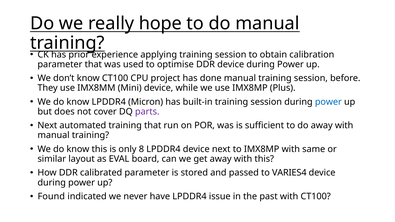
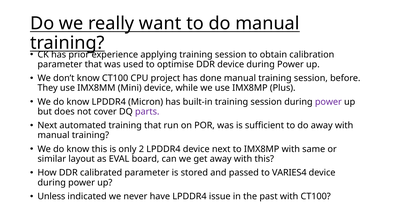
hope: hope -> want (160, 23)
power colour: blue -> purple (328, 102)
8: 8 -> 2 (141, 149)
Found: Found -> Unless (51, 197)
